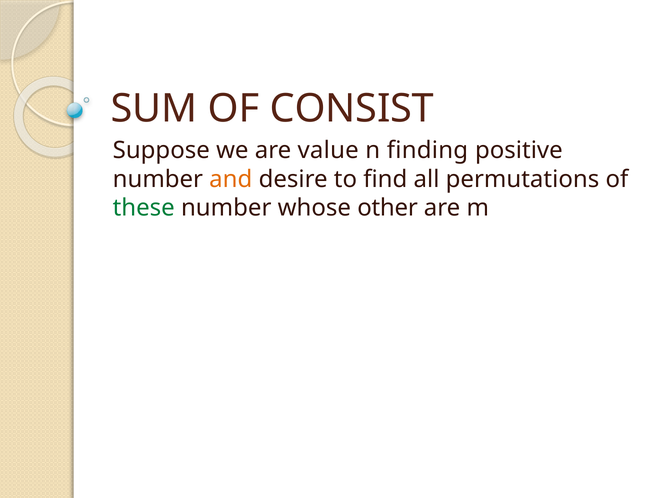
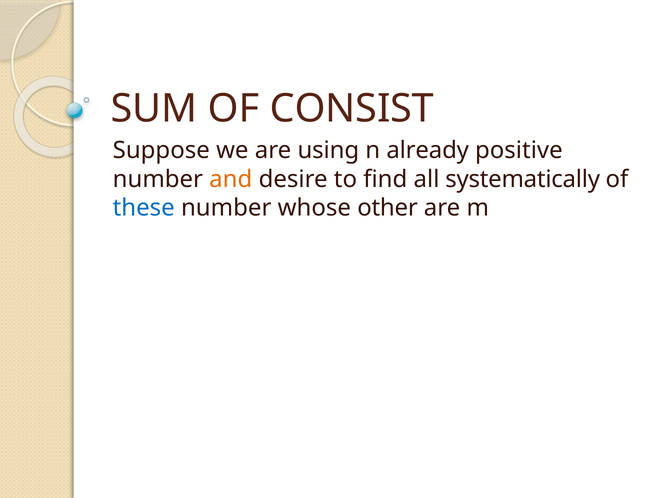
value: value -> using (328, 151)
finding: finding -> already (428, 151)
permutations: permutations -> systematically (523, 179)
these colour: green -> blue (144, 208)
